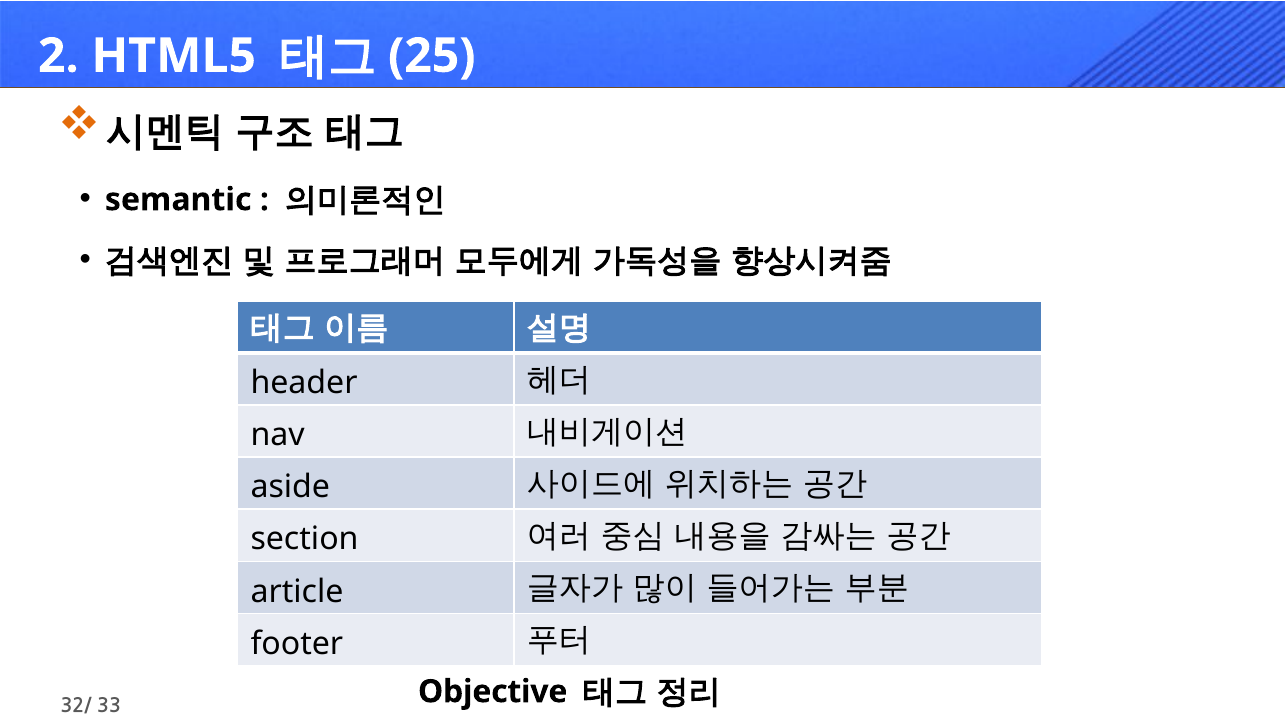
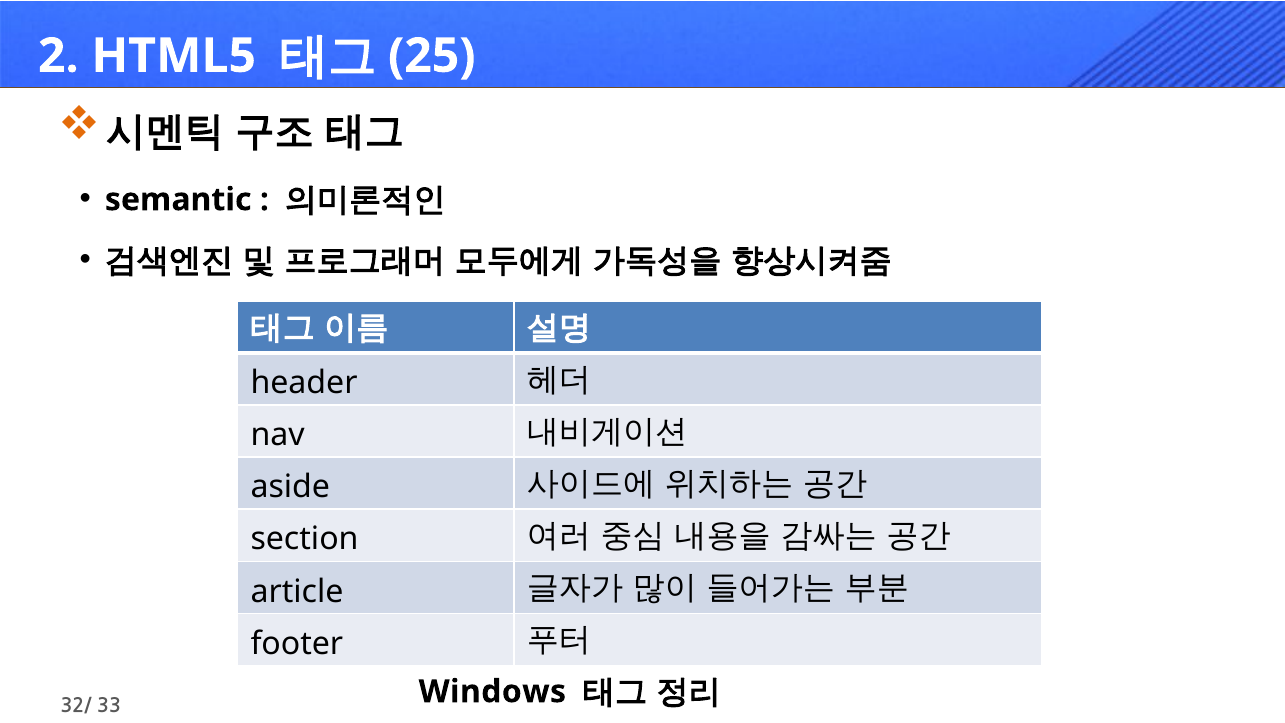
Objective: Objective -> Windows (492, 691)
